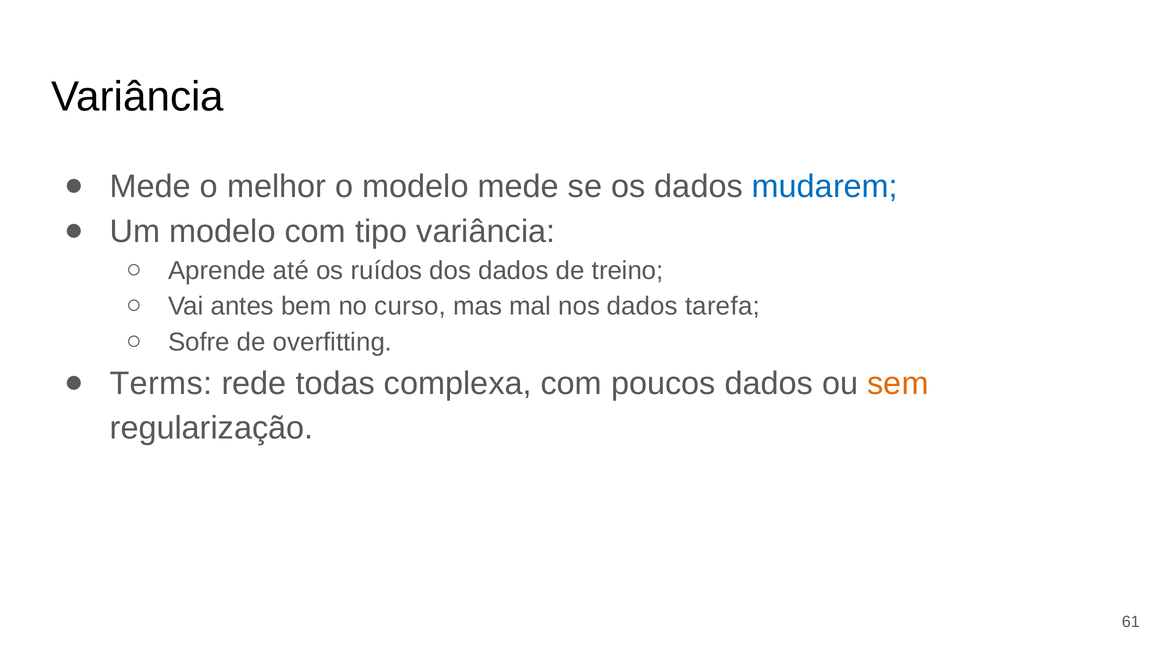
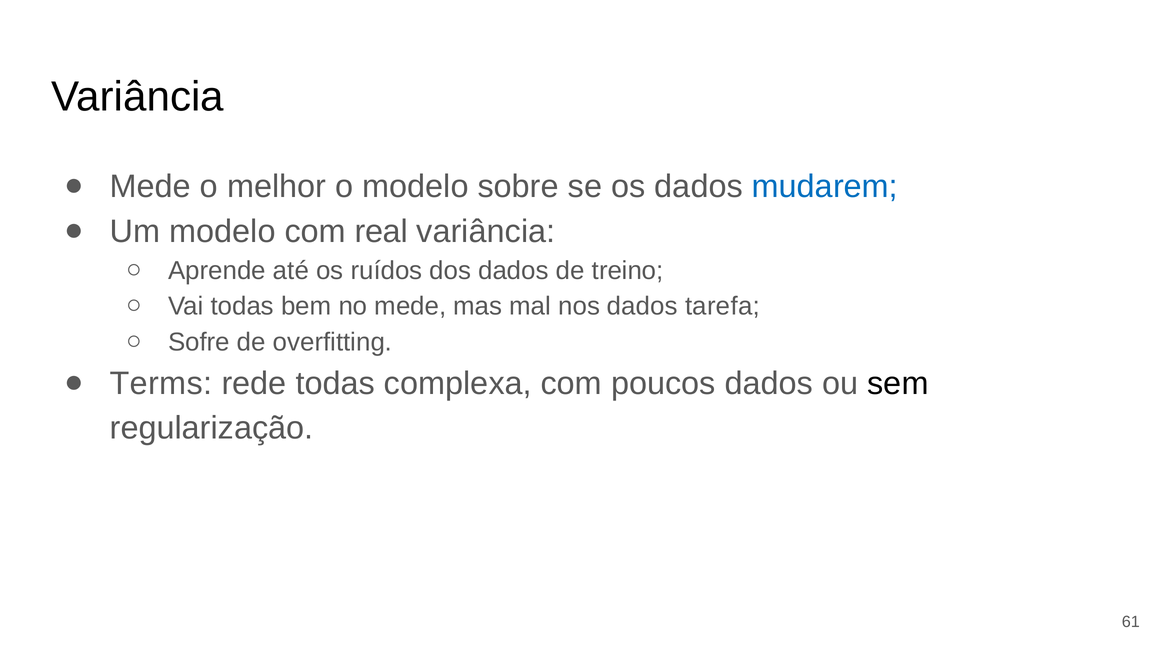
modelo mede: mede -> sobre (518, 186)
tipo: tipo -> real (381, 231)
Vai antes: antes -> todas (242, 306)
no curso: curso -> mede (410, 306)
sem colour: orange -> black (898, 383)
